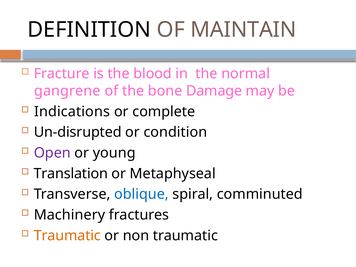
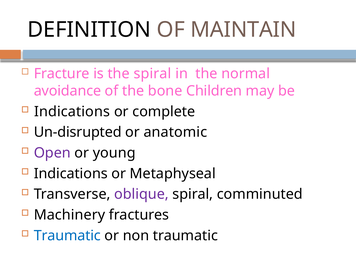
the blood: blood -> spiral (152, 74)
gangrene: gangrene -> avoidance (67, 91)
Damage: Damage -> Children (214, 91)
condition: condition -> anatomic (175, 132)
Translation: Translation -> Indications (71, 174)
oblique colour: blue -> purple (141, 194)
Traumatic colour: orange -> blue (67, 236)
